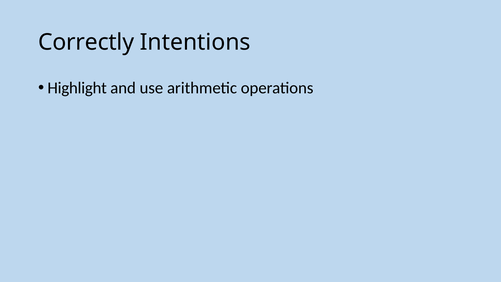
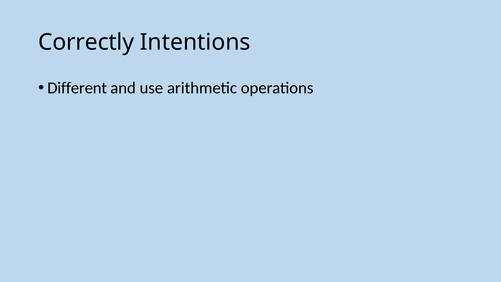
Highlight: Highlight -> Different (77, 88)
